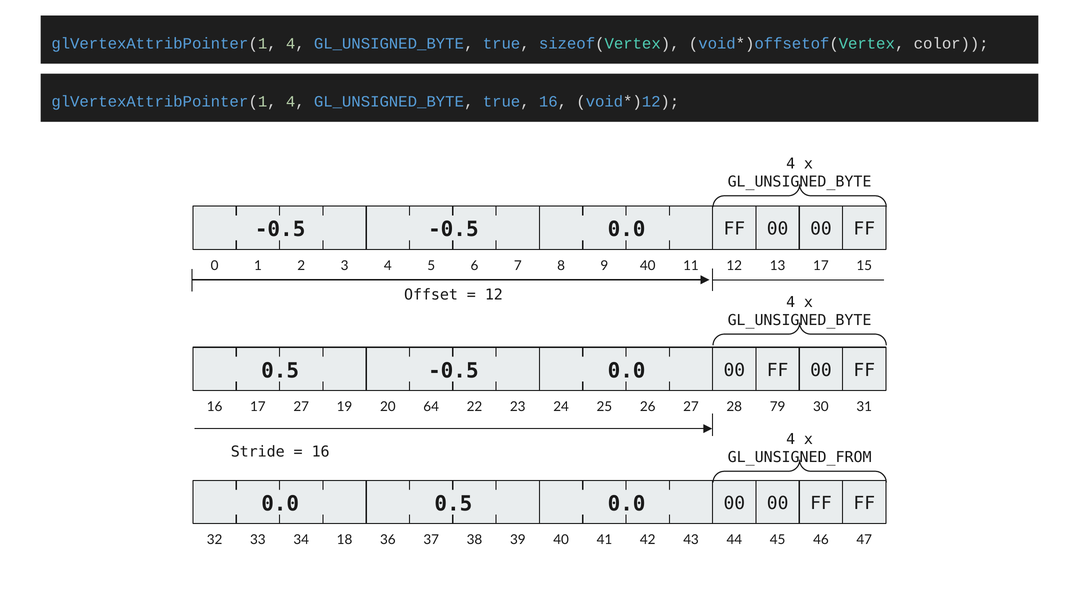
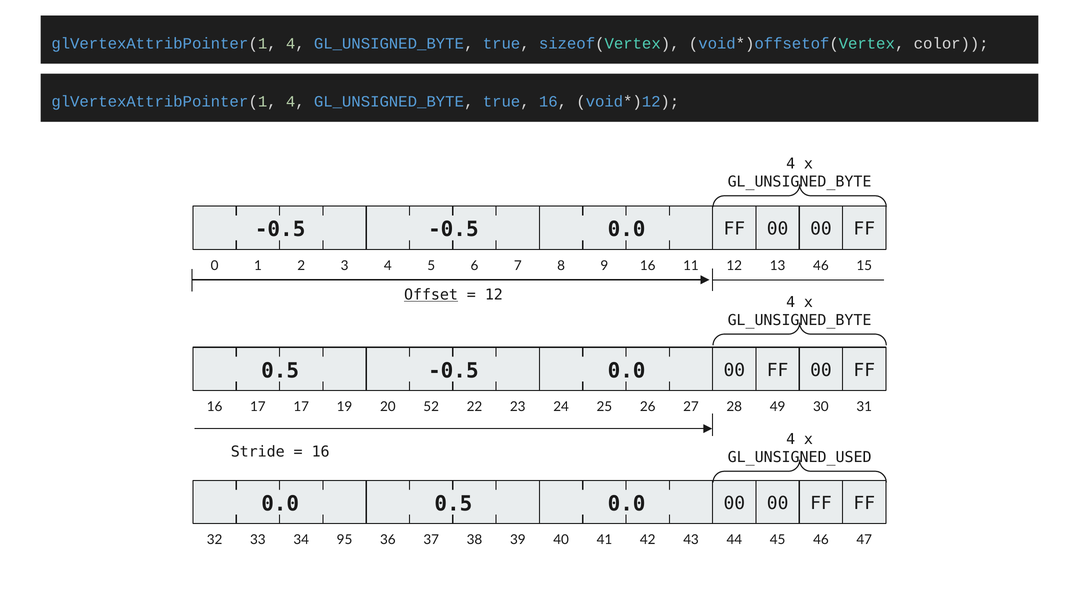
9 40: 40 -> 16 (648, 266)
13 17: 17 -> 46 (821, 266)
Offset underline: none -> present (431, 295)
17 27: 27 -> 17 (301, 407)
64: 64 -> 52 (431, 407)
79: 79 -> 49 (778, 407)
GL_UNSIGNED_FROM: GL_UNSIGNED_FROM -> GL_UNSIGNED_USED (800, 457)
18: 18 -> 95 (345, 540)
